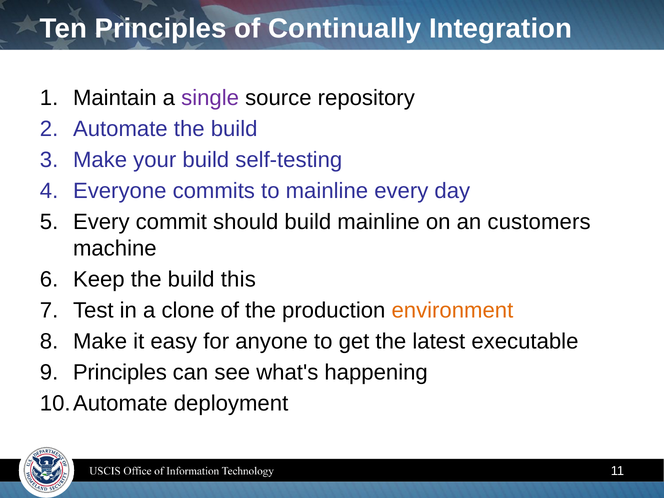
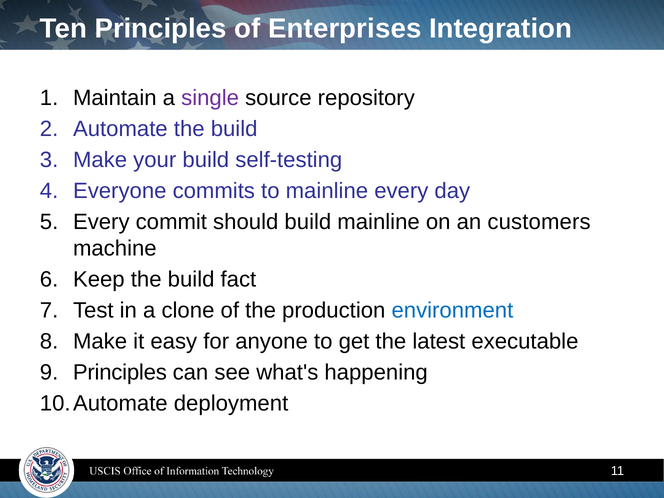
Continually: Continually -> Enterprises (345, 28)
this: this -> fact (238, 280)
environment colour: orange -> blue (452, 310)
